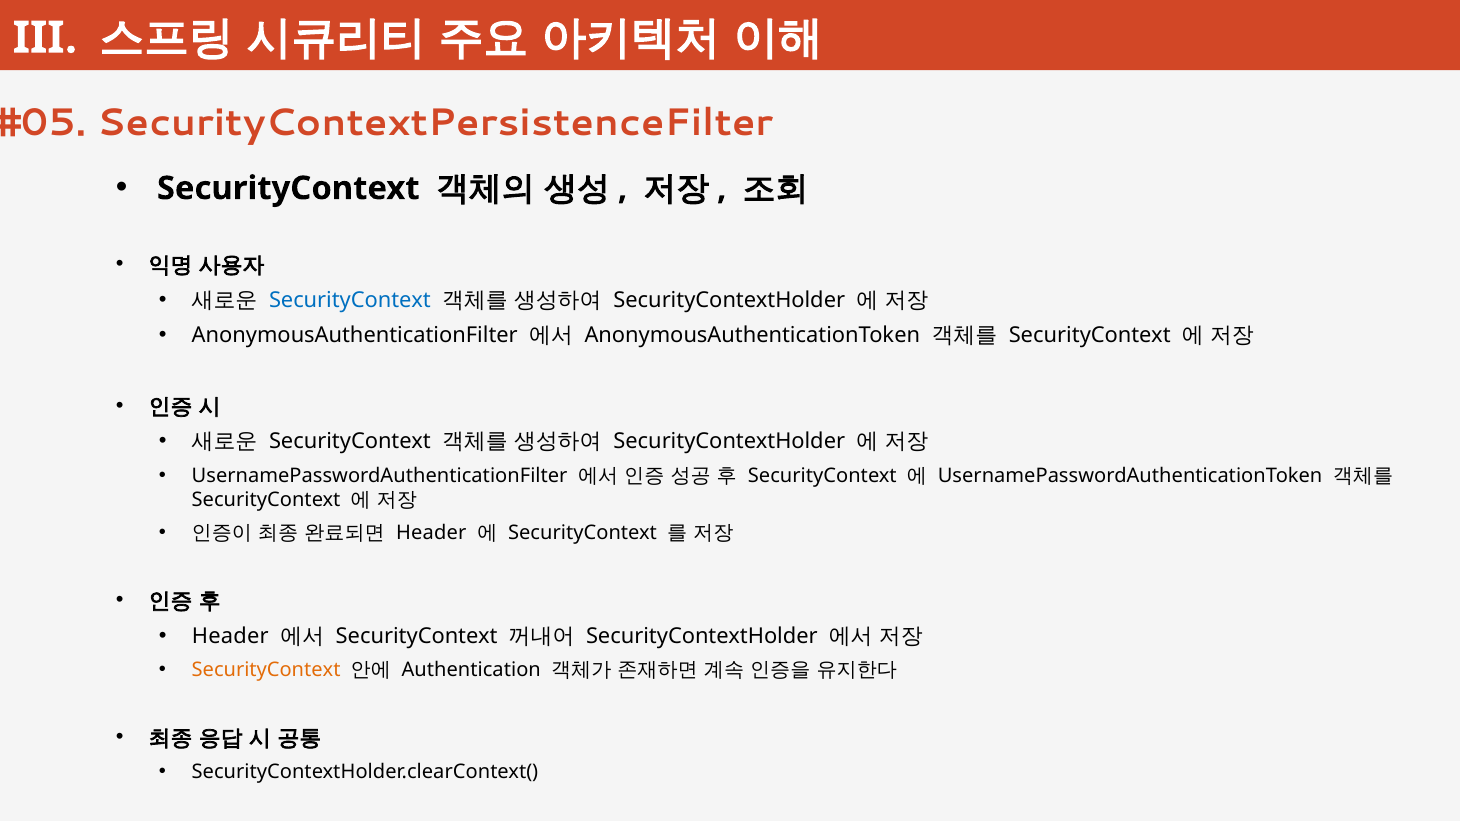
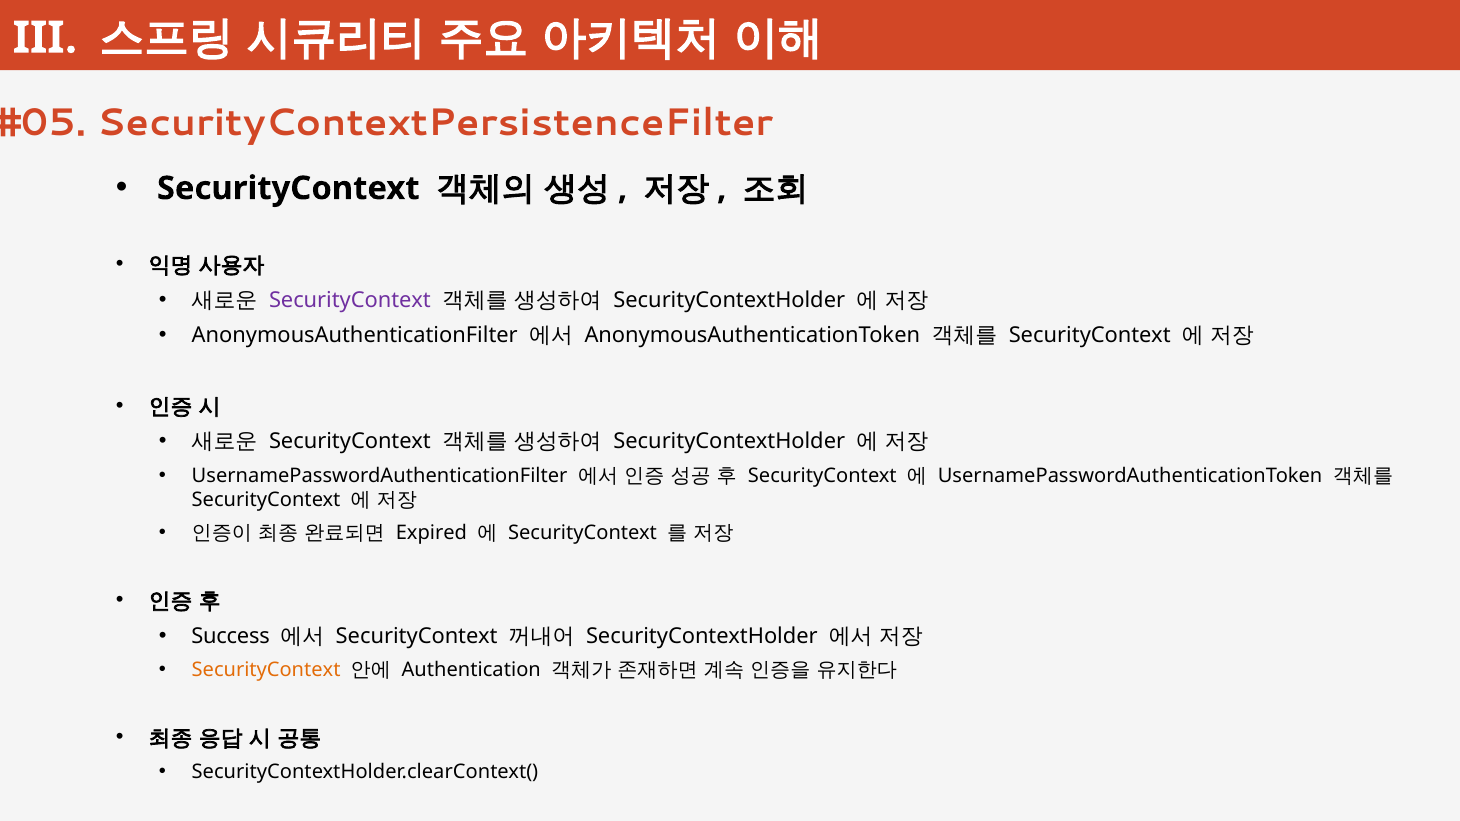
SecurityContext colour: blue -> purple (350, 300)
Header: Header -> Expired (431, 533)
Header: Header -> Success (231, 636)
